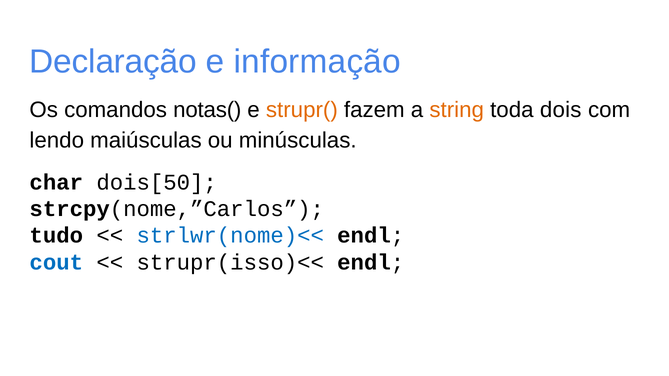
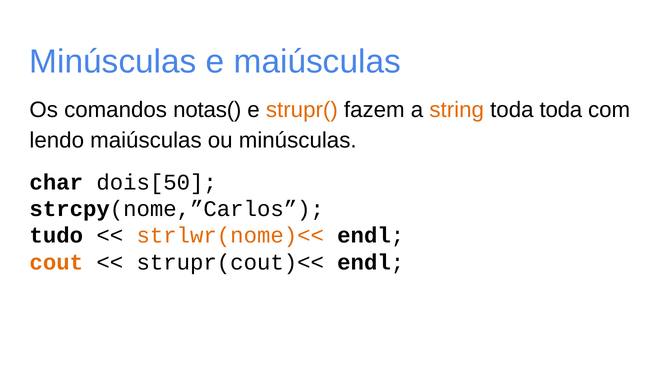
Declaração: Declaração -> Minúsculas (113, 62)
e informação: informação -> maiúsculas (317, 62)
toda dois: dois -> toda (561, 110)
strlwr(nome)<< colour: blue -> orange (230, 236)
cout colour: blue -> orange (56, 263)
strupr(isso)<<: strupr(isso)<< -> strupr(cout)<< (230, 263)
